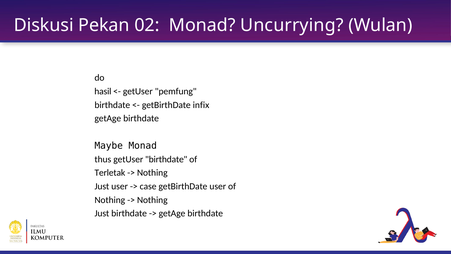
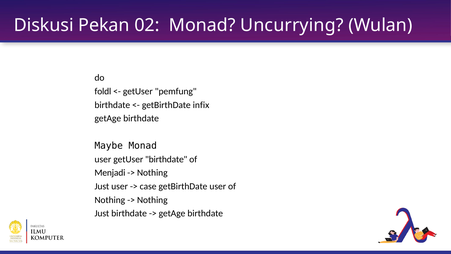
hasil: hasil -> foldl (103, 91)
thus: thus -> user (103, 159)
Terletak: Terletak -> Menjadi (110, 173)
